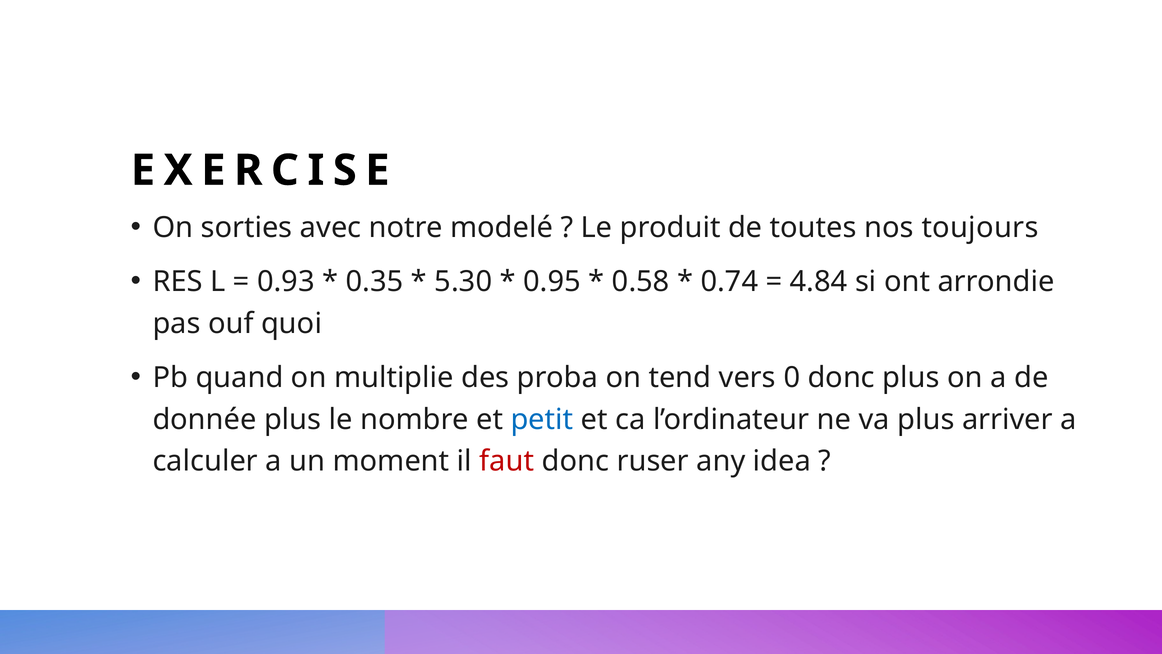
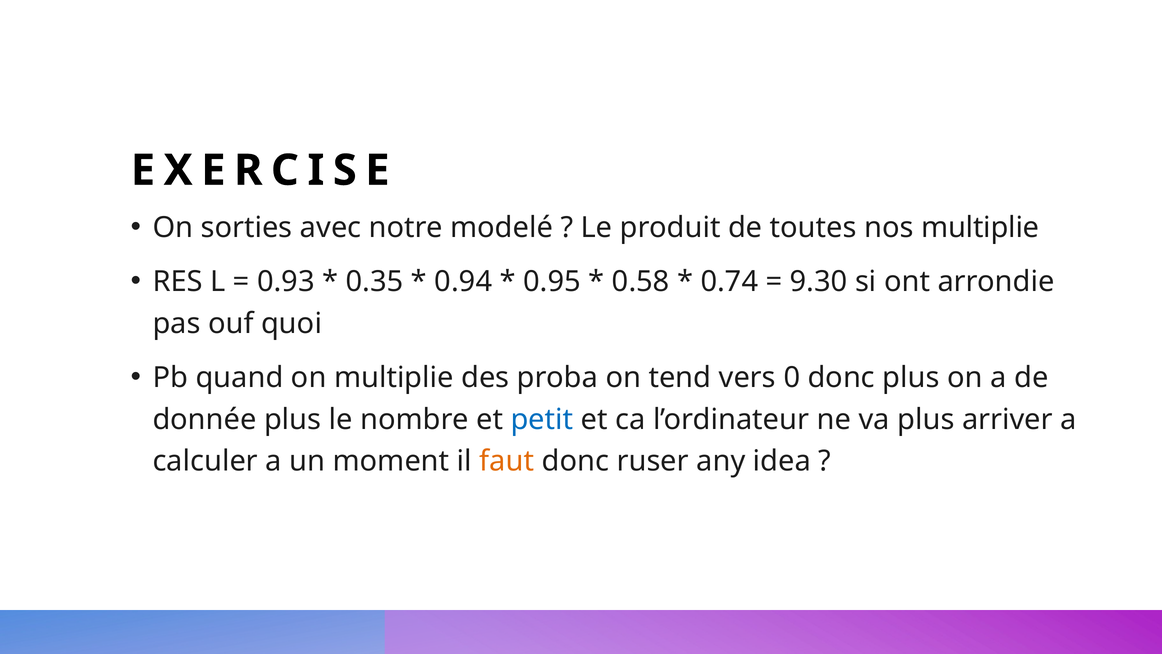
nos toujours: toujours -> multiplie (980, 228)
5.30: 5.30 -> 0.94 (463, 282)
4.84: 4.84 -> 9.30 (819, 282)
faut colour: red -> orange (507, 461)
